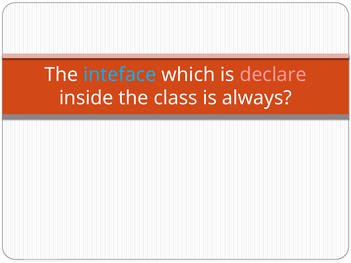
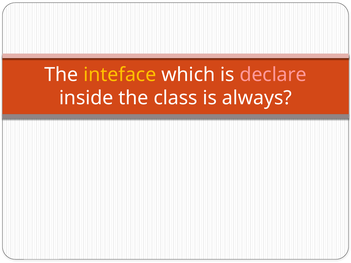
inteface colour: light blue -> yellow (120, 75)
